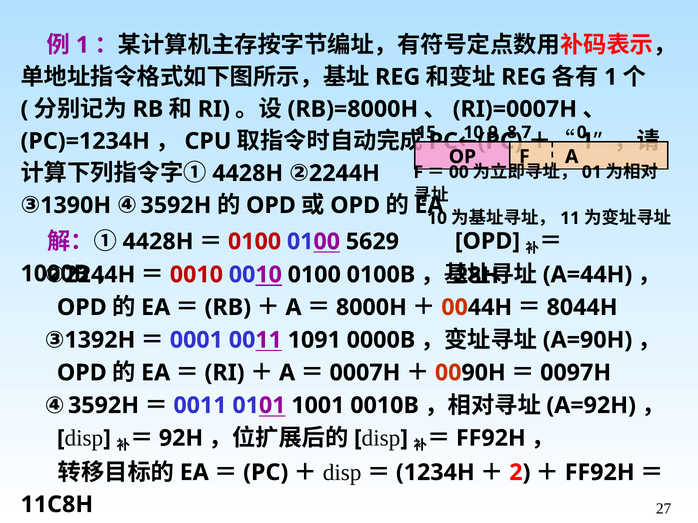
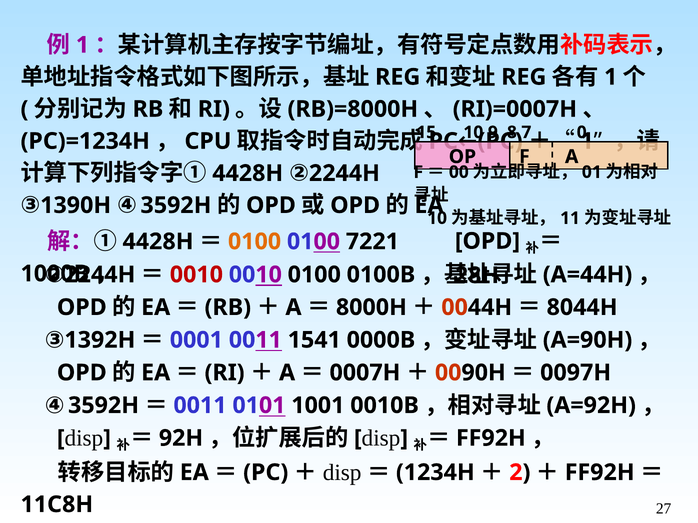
0100 colour: red -> orange (255, 242)
5629: 5629 -> 7221 (372, 242)
1091: 1091 -> 1541 (314, 340)
